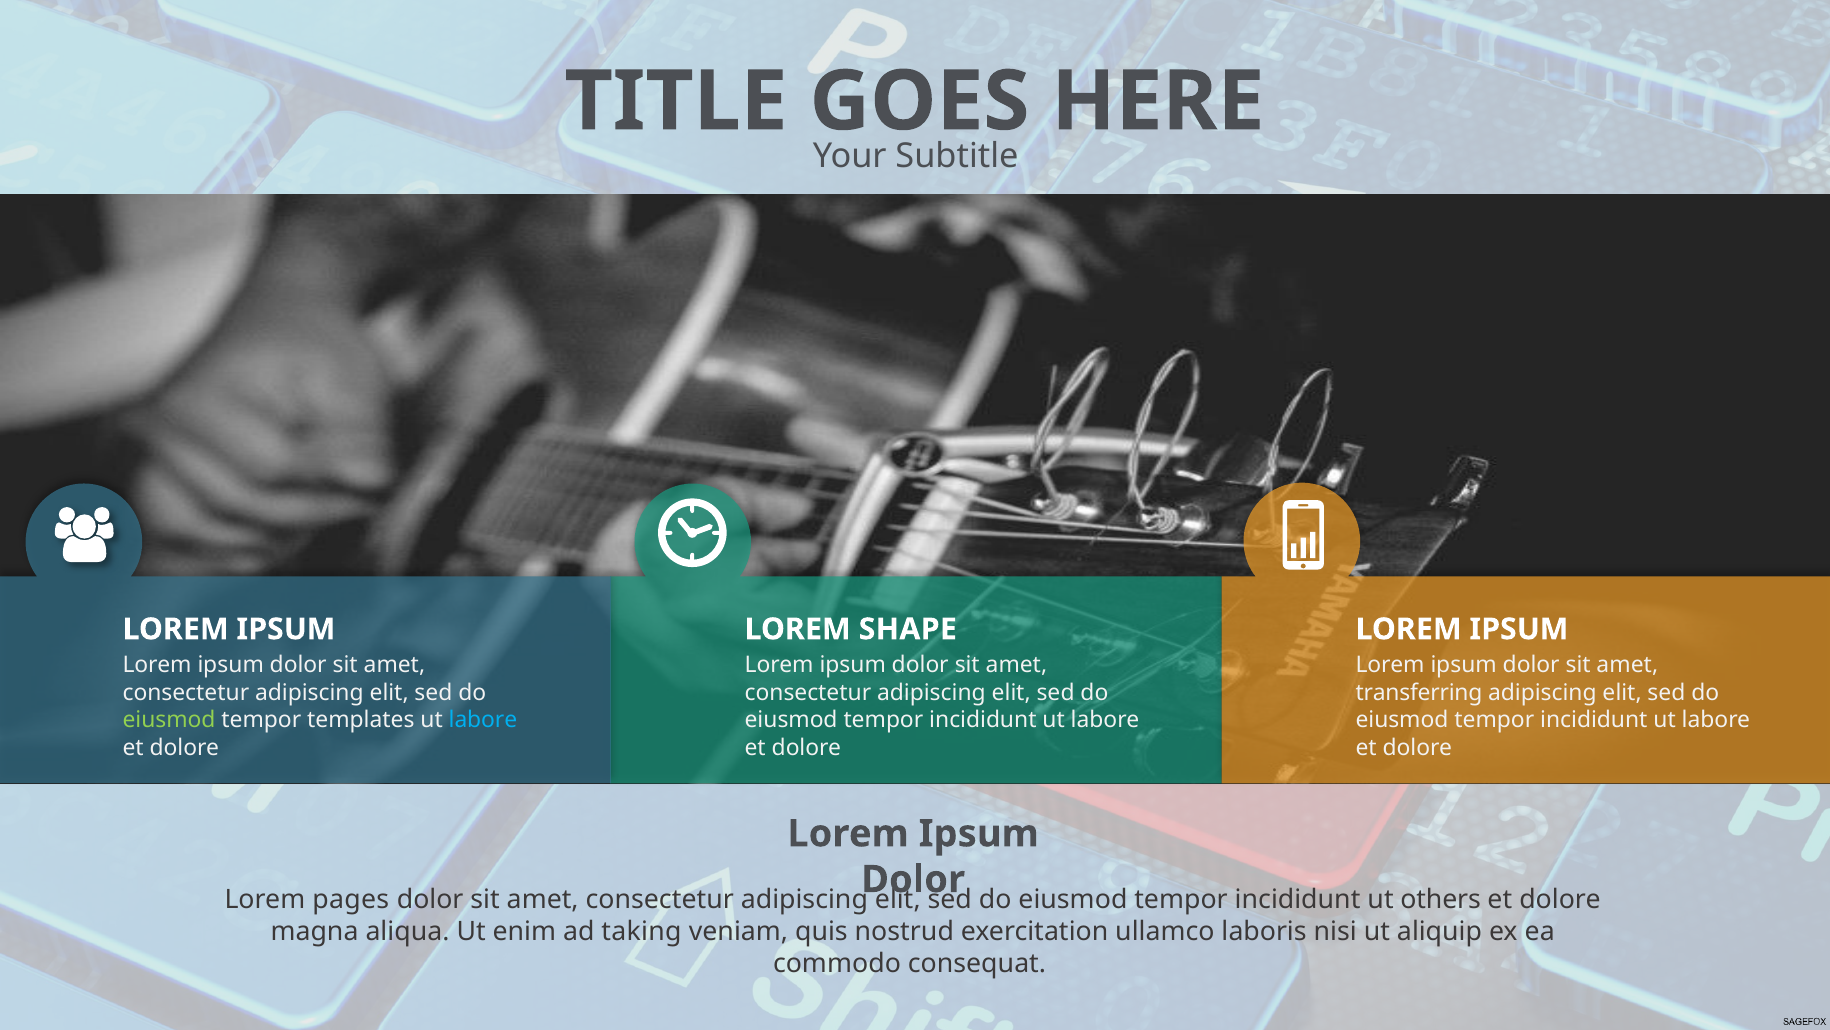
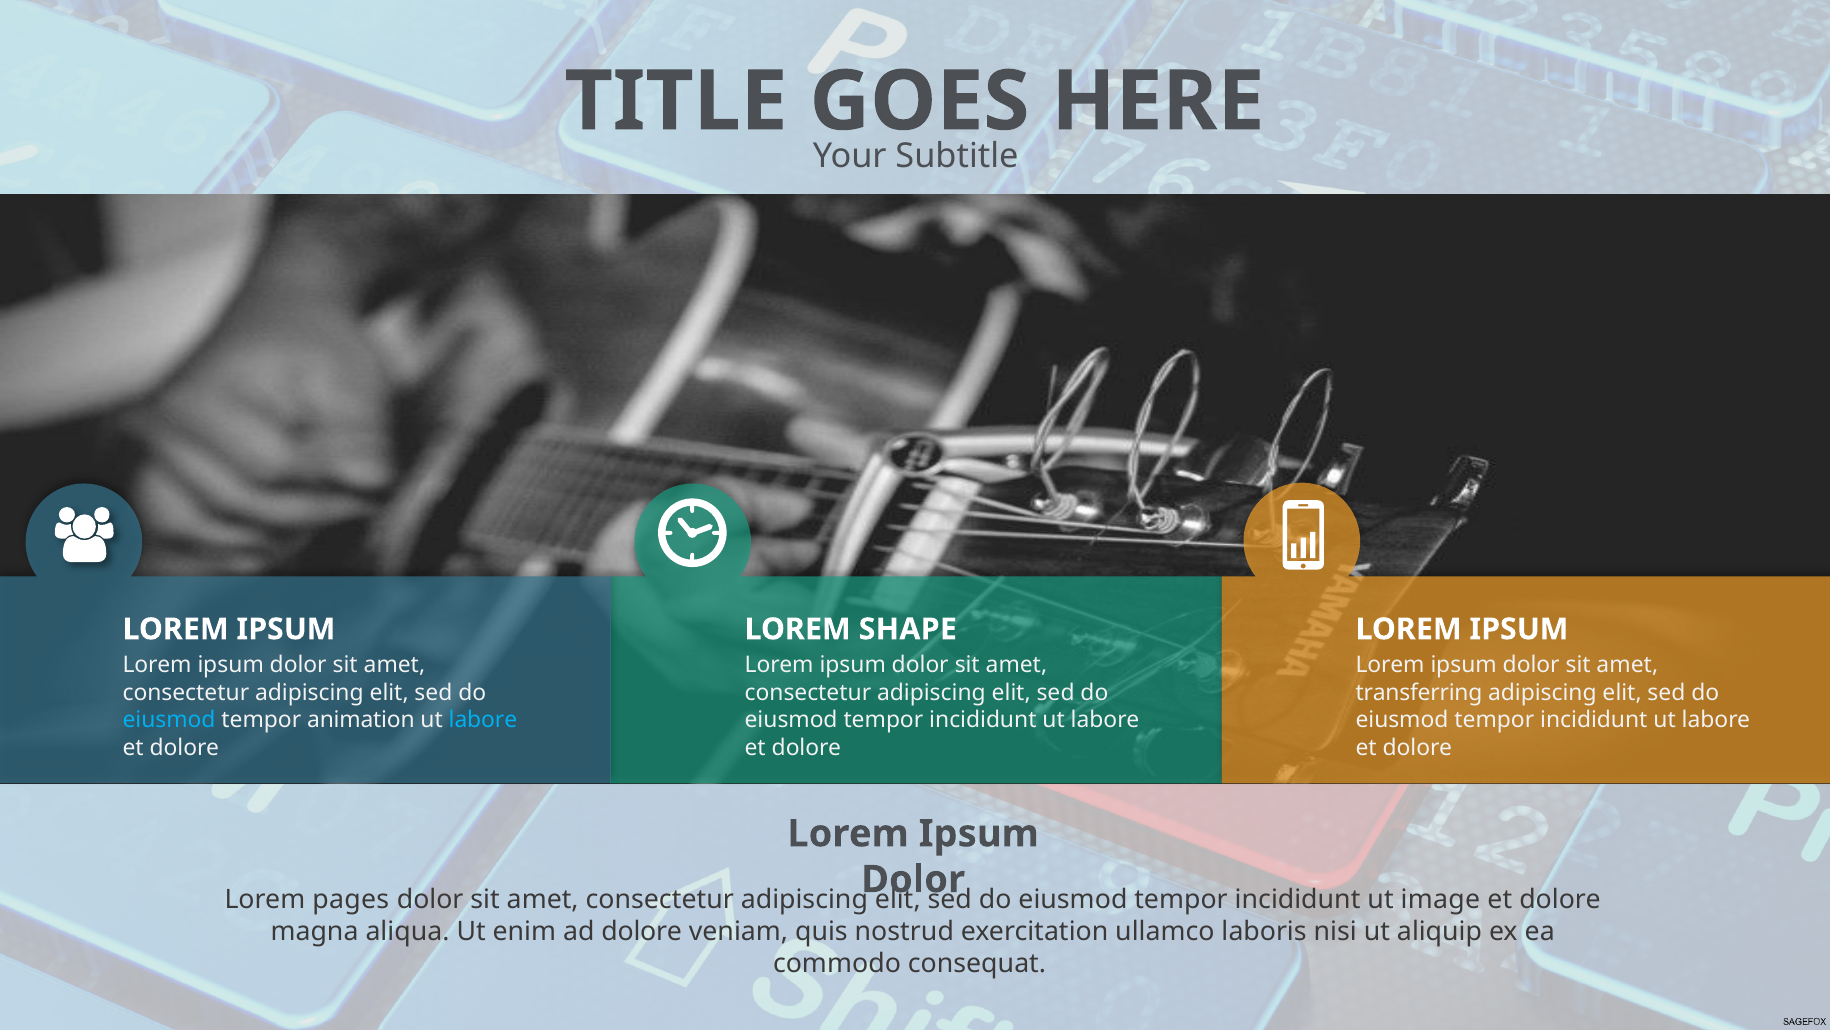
eiusmod colour: light green -> light blue (169, 720)
templates: templates -> animation (361, 720)
others: others -> image (1440, 899)
ad taking: taking -> dolore (642, 931)
